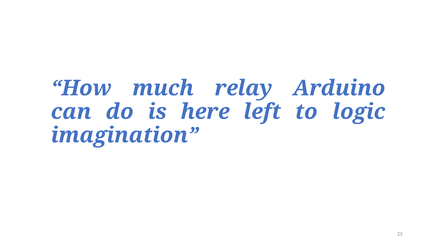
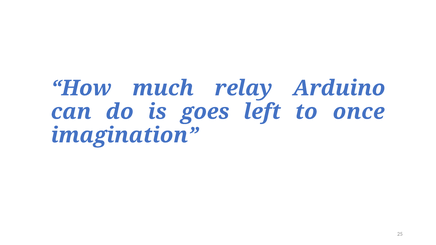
here: here -> goes (205, 112)
logic: logic -> once (359, 112)
